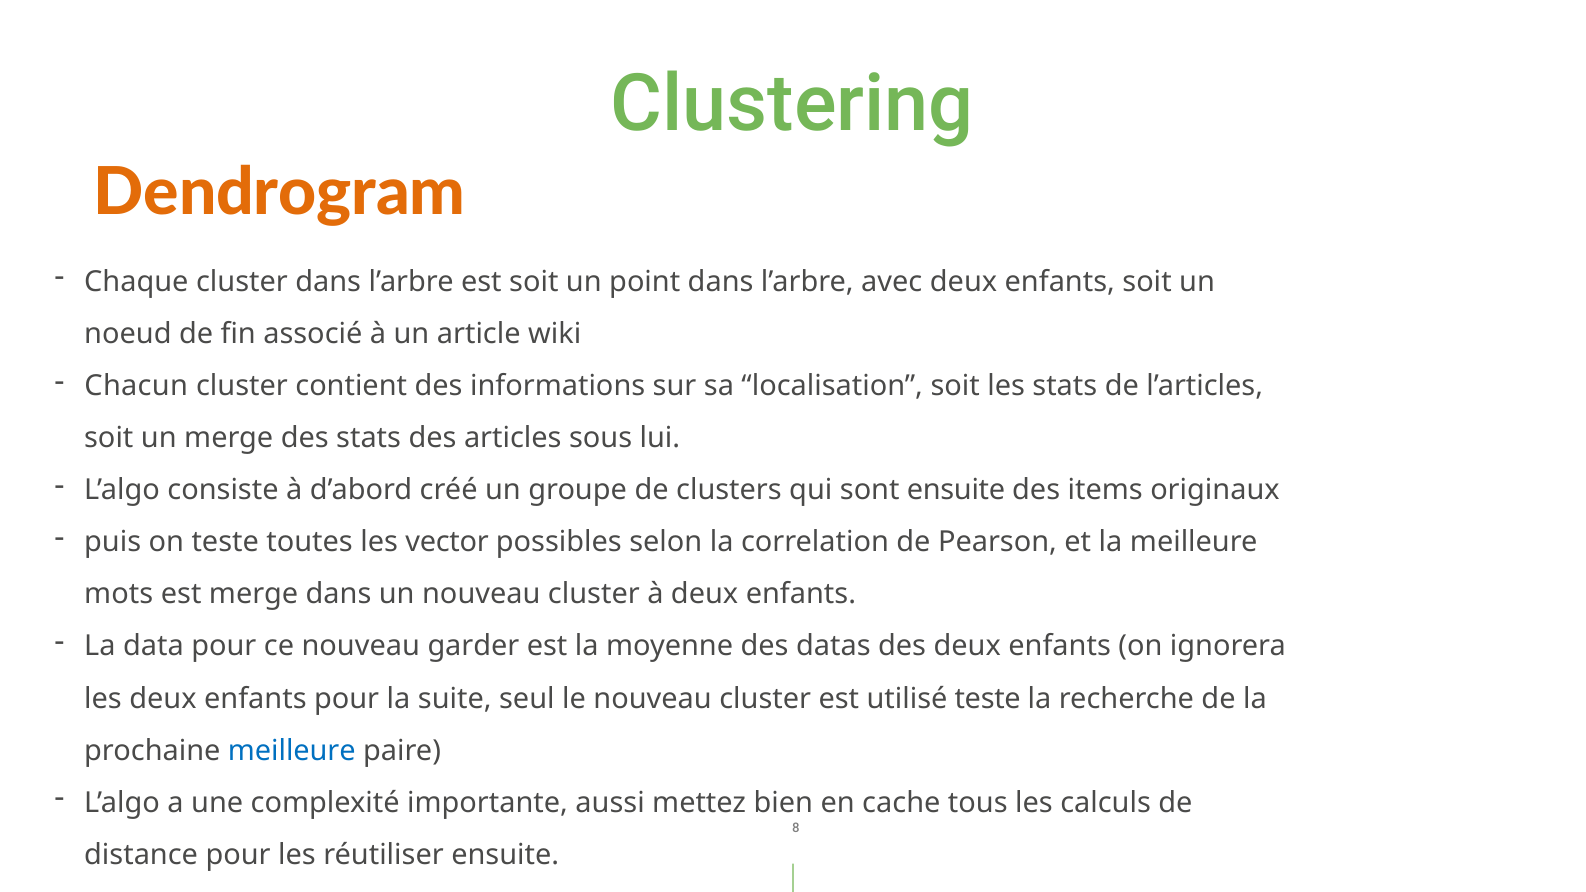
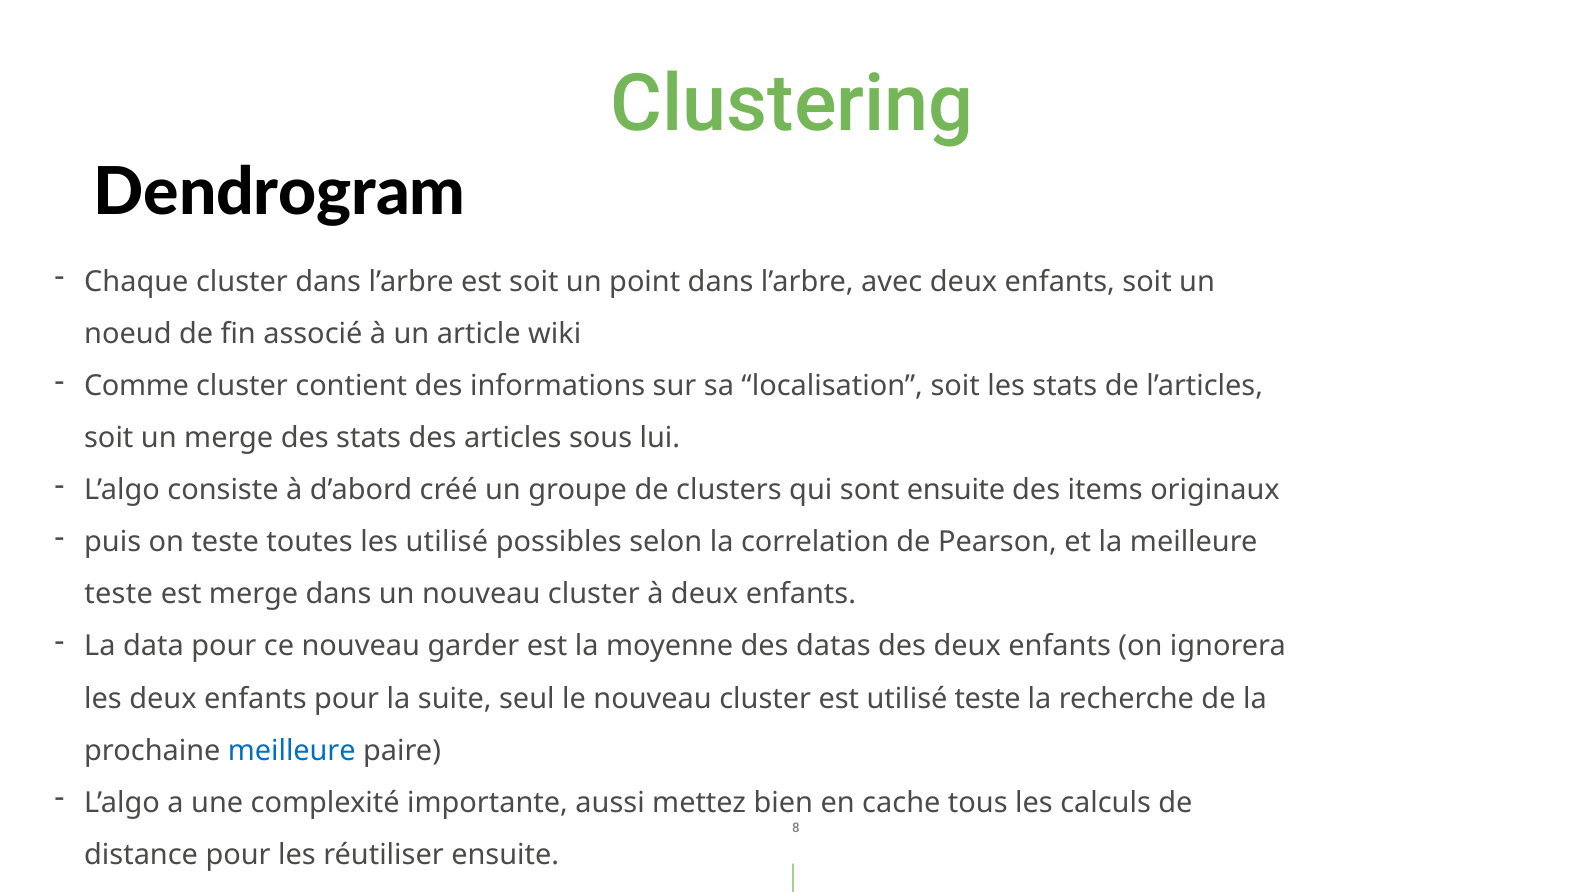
Dendrogram colour: orange -> black (280, 193)
Chacun: Chacun -> Comme (137, 386)
les vector: vector -> utilisé (447, 542)
mots: mots -> teste (119, 594)
